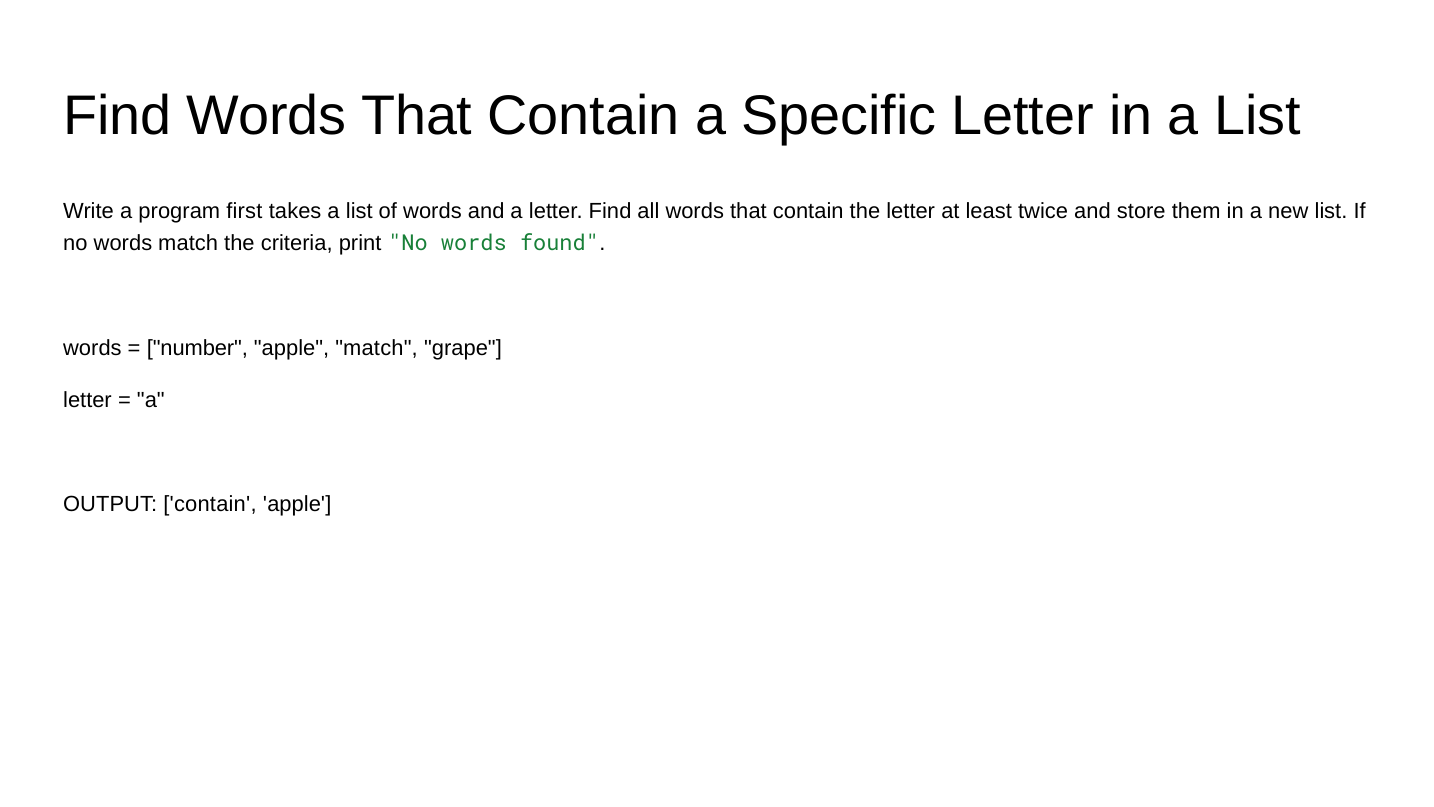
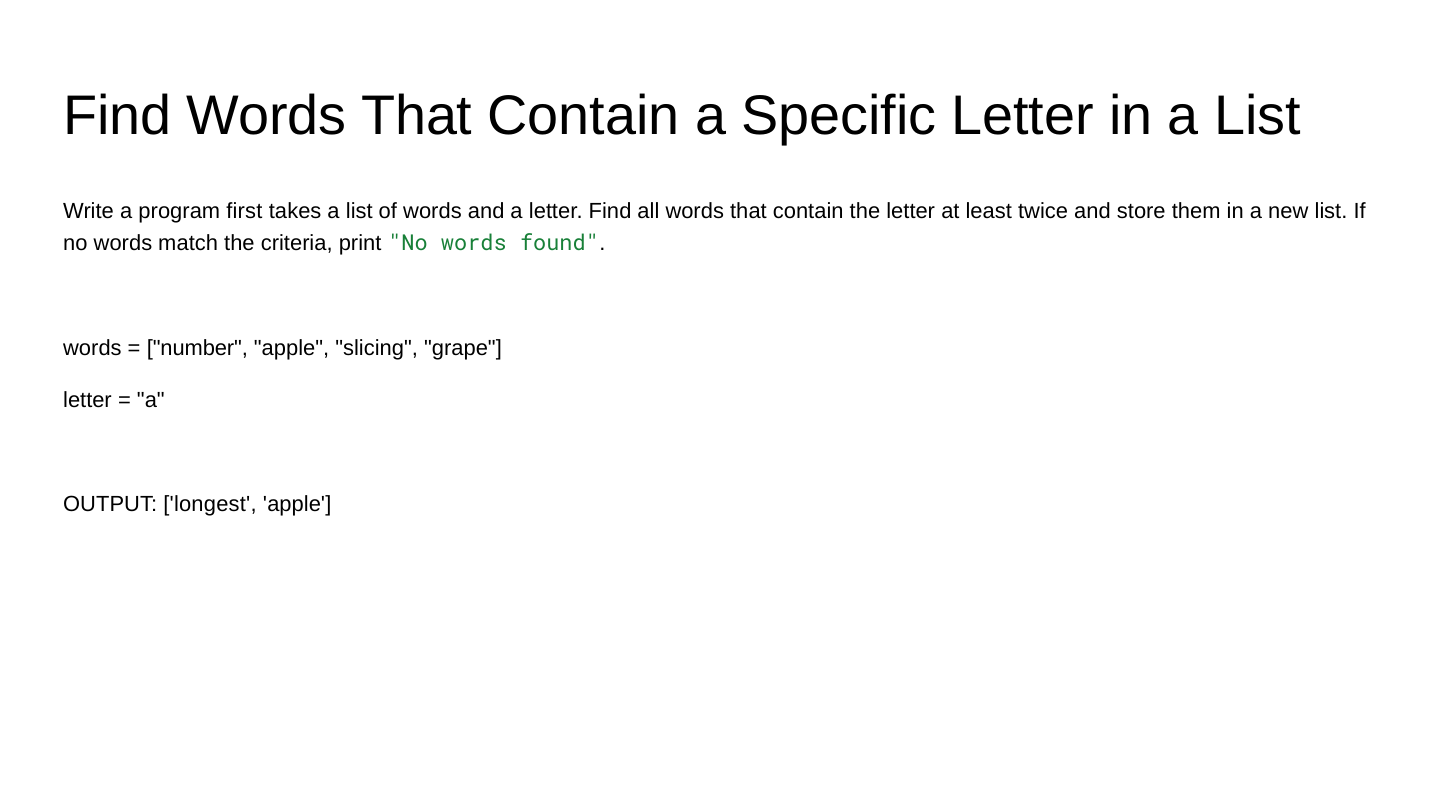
apple match: match -> slicing (377, 348)
OUTPUT contain: contain -> longest (210, 504)
